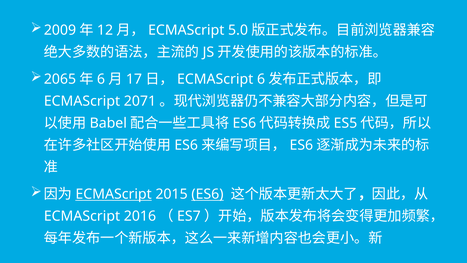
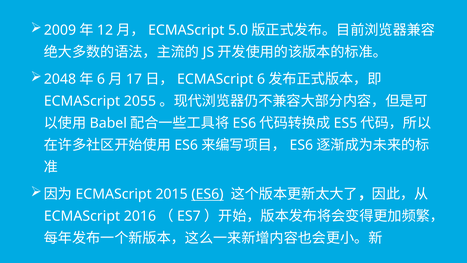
2065: 2065 -> 2048 (60, 79)
2071: 2071 -> 2055 (140, 101)
ECMAScript underline: present -> none (114, 194)
